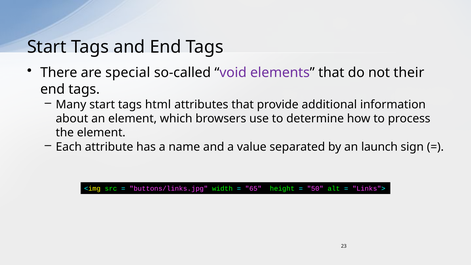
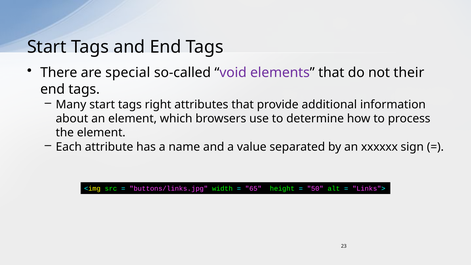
html: html -> right (158, 104)
launch: launch -> xxxxxx (379, 147)
